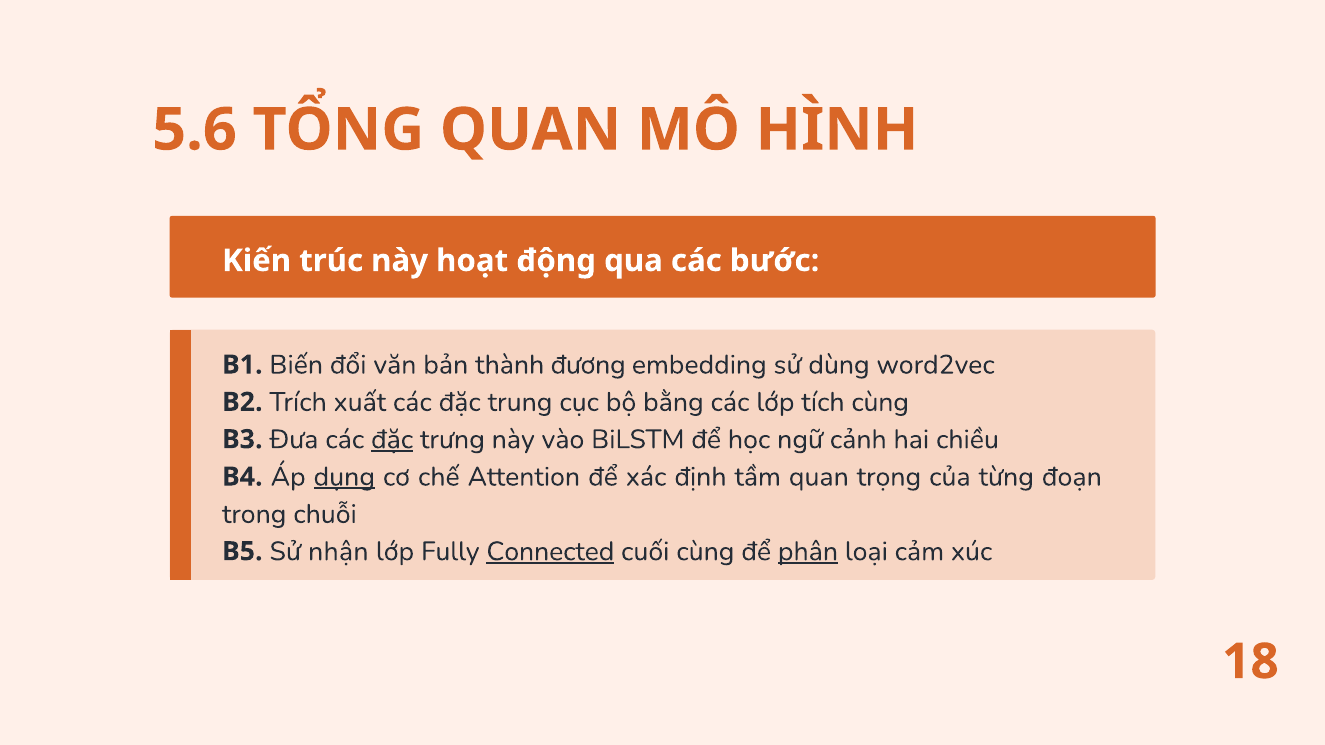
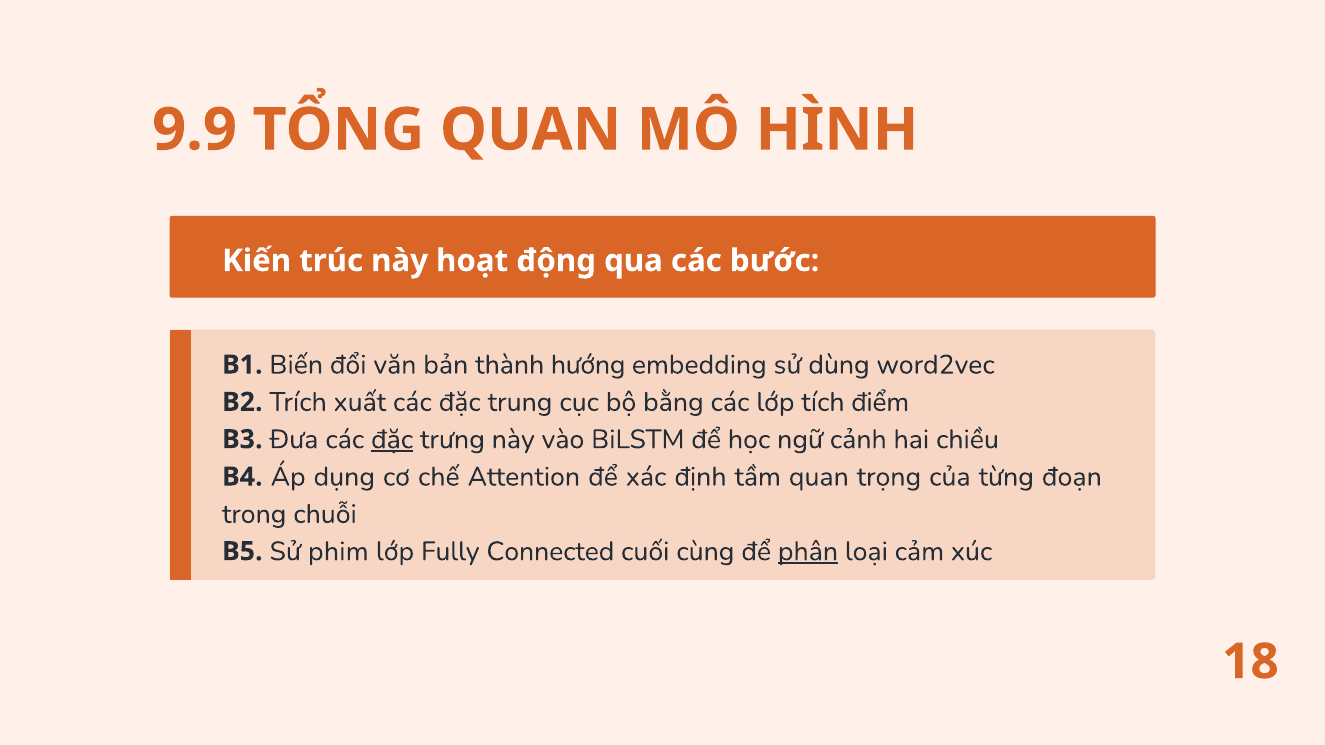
5.6: 5.6 -> 9.9 (195, 130)
đương: đương -> hướng (588, 365)
tích cùng: cùng -> điểm (880, 402)
dụng underline: present -> none (344, 477)
nhận: nhận -> phim (338, 552)
Connected underline: present -> none (550, 552)
